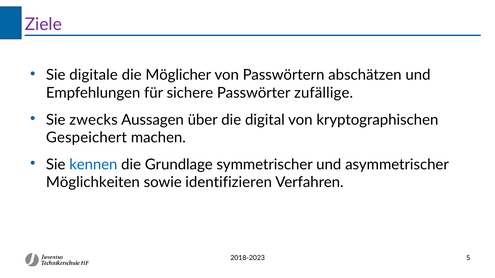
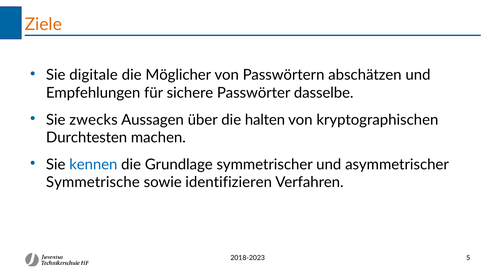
Ziele colour: purple -> orange (43, 24)
zufällige: zufällige -> dasselbe (324, 93)
digital: digital -> halten (265, 120)
Gespeichert: Gespeichert -> Durchtesten (87, 138)
Möglichkeiten: Möglichkeiten -> Symmetrische (93, 183)
